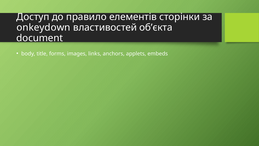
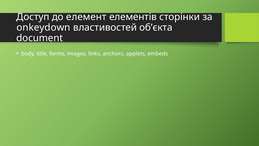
правило: правило -> елемент (86, 17)
